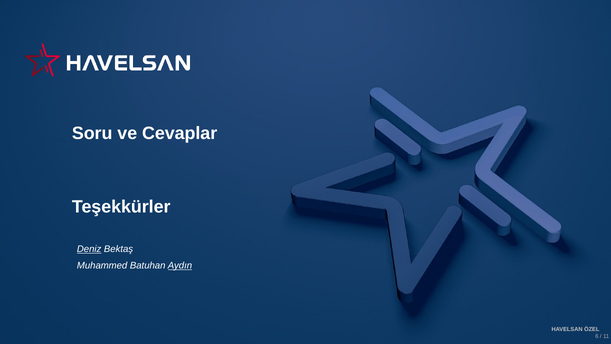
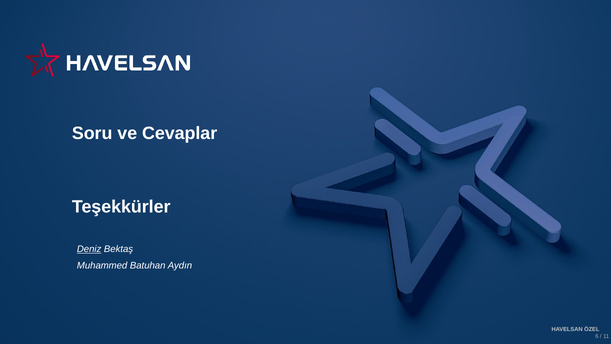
Aydın underline: present -> none (180, 266)
